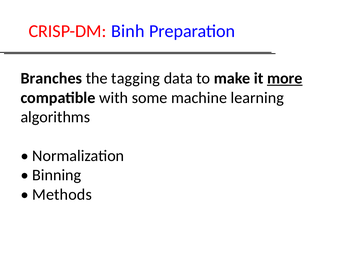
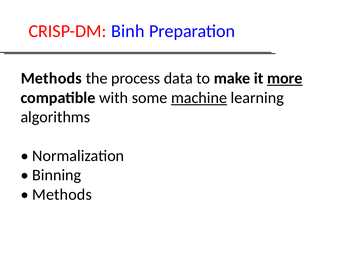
Branches: Branches -> Methods (51, 78)
tagging: tagging -> process (136, 78)
machine underline: none -> present (199, 98)
